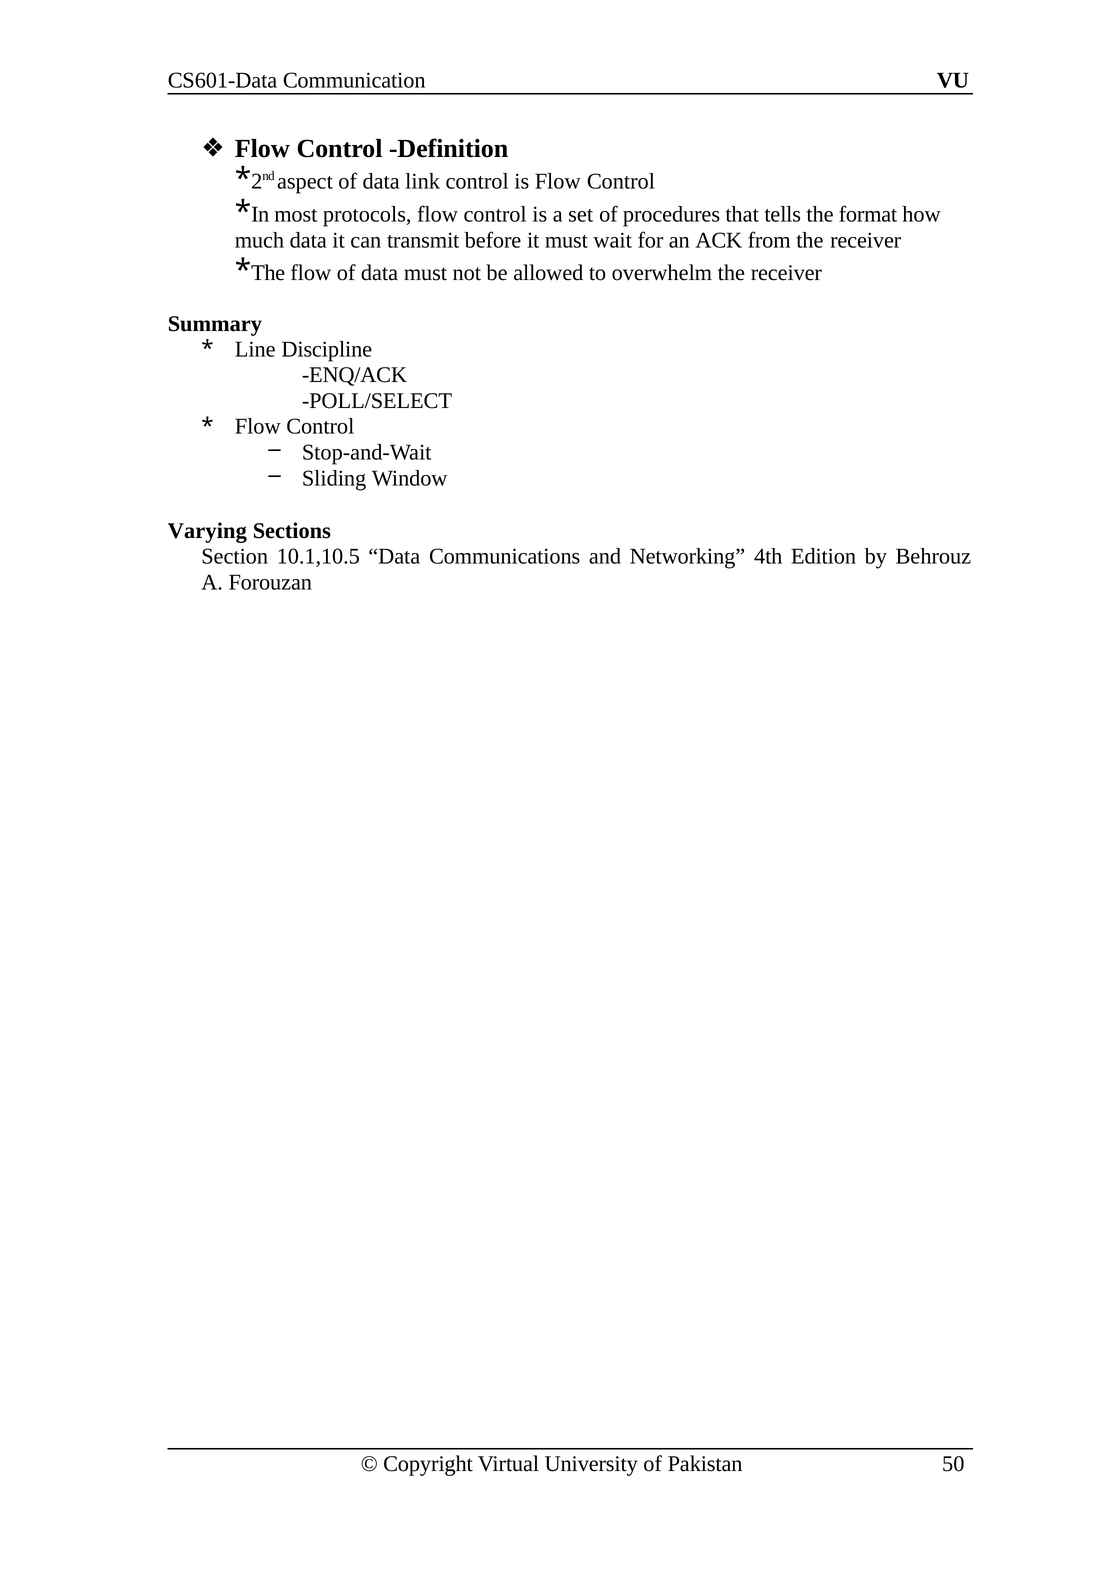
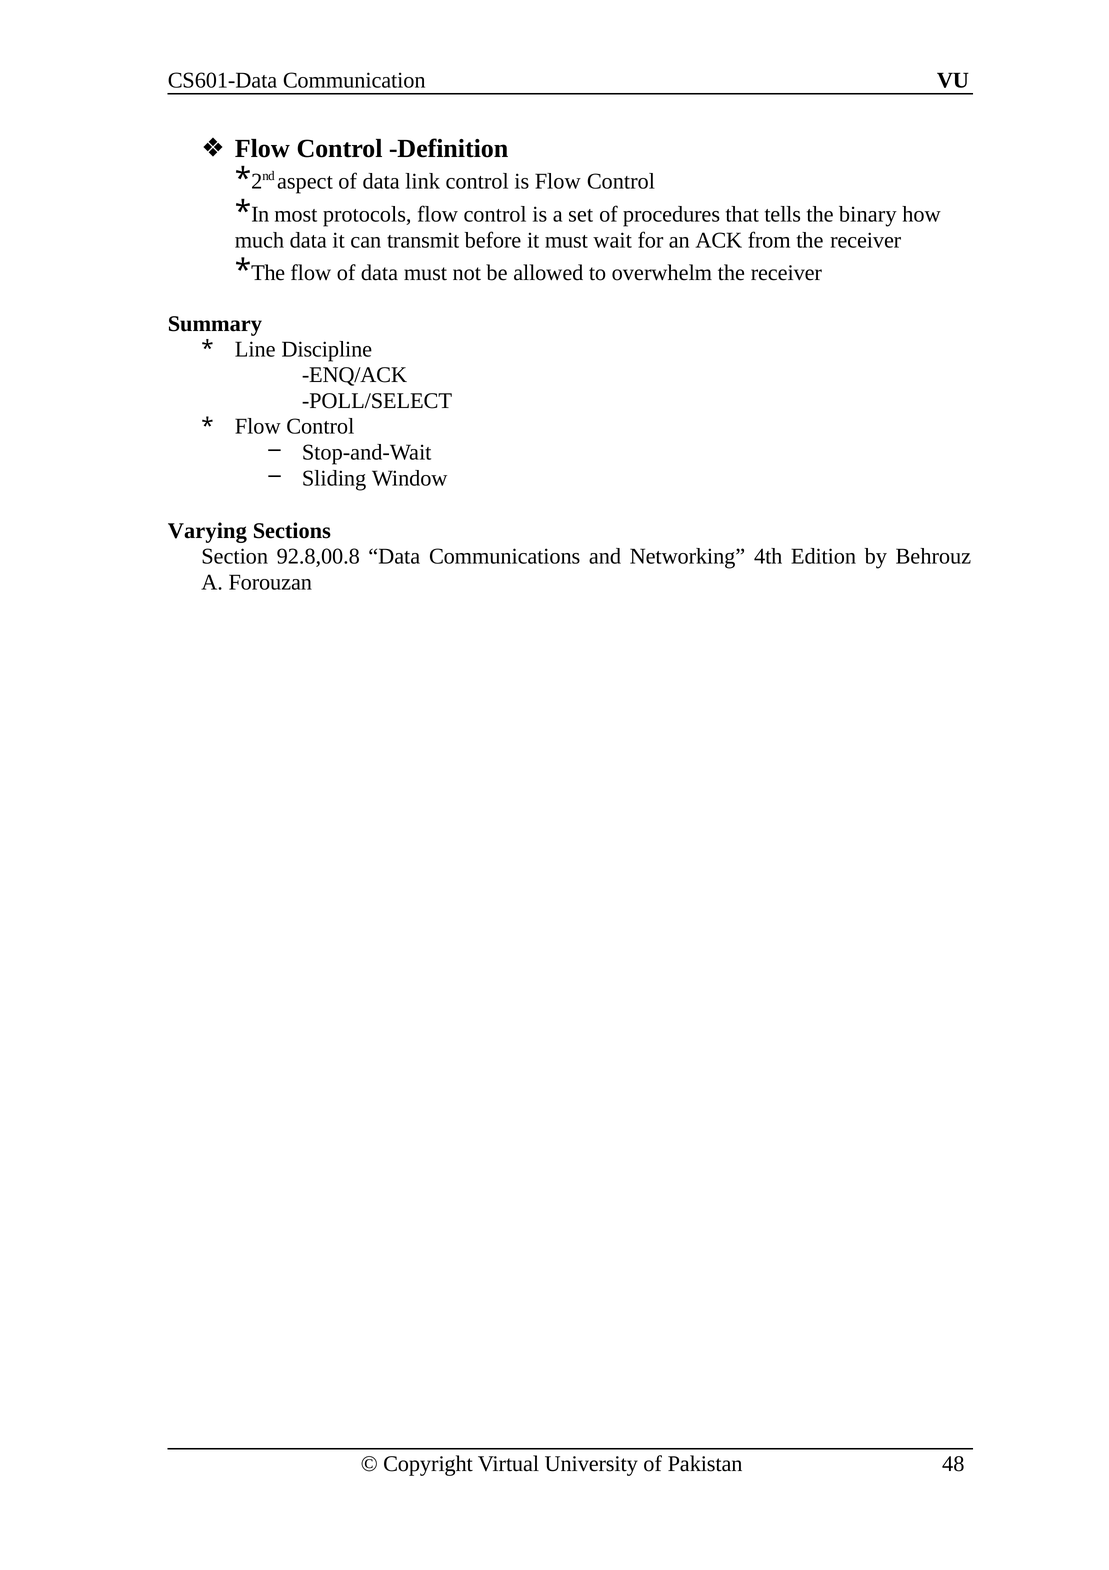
format: format -> binary (868, 214)
10.1,10.5: 10.1,10.5 -> 92.8,00.8 (318, 556)
50: 50 -> 48 (953, 1463)
